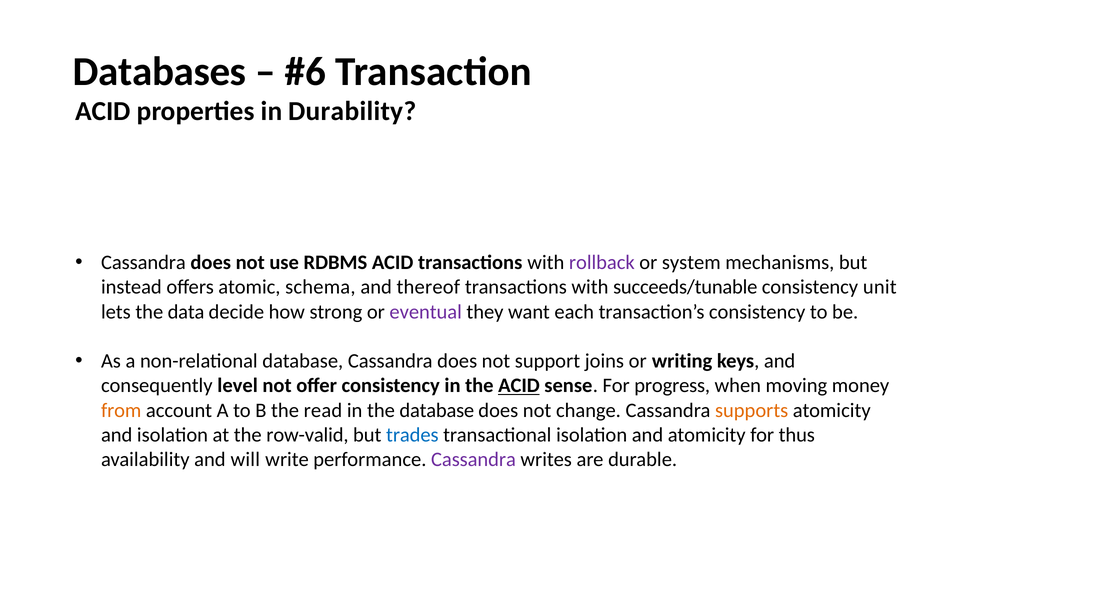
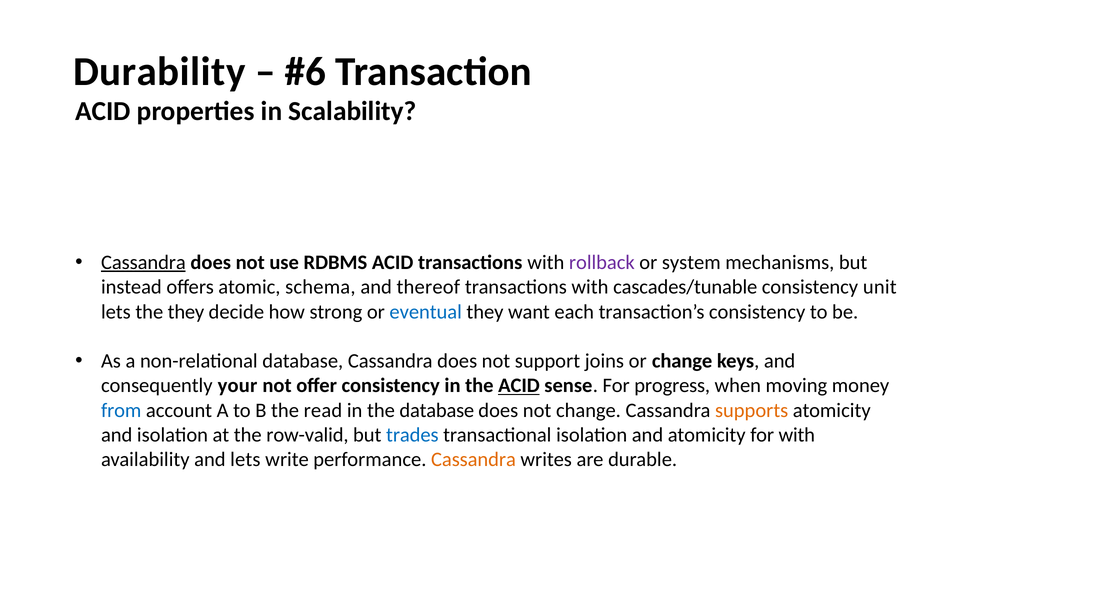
Databases: Databases -> Durability (159, 72)
Durability: Durability -> Scalability (352, 111)
Cassandra underline: none -> present (143, 263)
succeeds/tunable: succeeds/tunable -> cascades/tunable (685, 287)
the data: data -> they (186, 312)
eventual colour: purple -> blue (426, 312)
or writing: writing -> change (682, 361)
level: level -> your (237, 386)
from colour: orange -> blue (121, 411)
for thus: thus -> with (797, 435)
and will: will -> lets (245, 460)
Cassandra colour: purple -> orange (473, 460)
